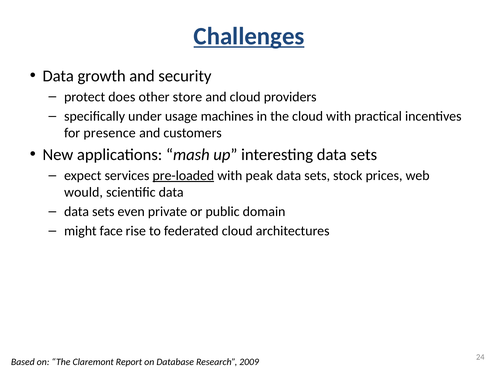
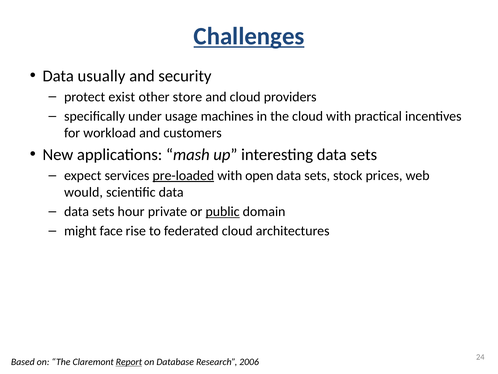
growth: growth -> usually (101, 76)
does: does -> exist (122, 97)
presence: presence -> workload (110, 133)
peak: peak -> open (259, 175)
even: even -> hour (131, 211)
public underline: none -> present (223, 211)
Report underline: none -> present (129, 362)
2009: 2009 -> 2006 (249, 362)
